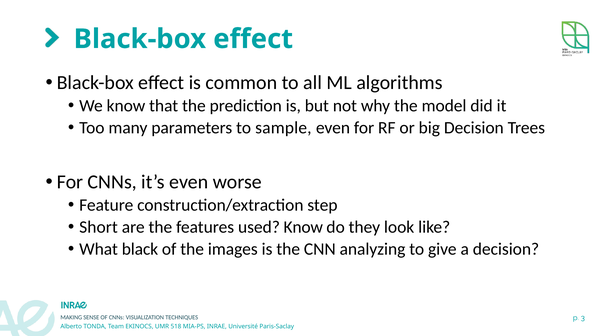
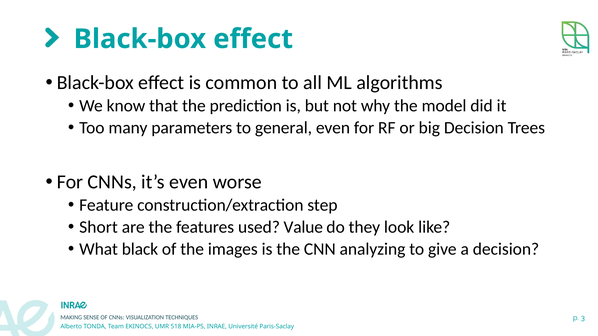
sample: sample -> general (283, 128)
used Know: Know -> Value (303, 227)
